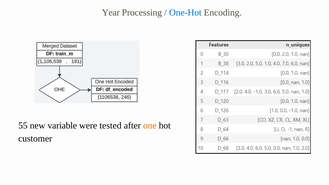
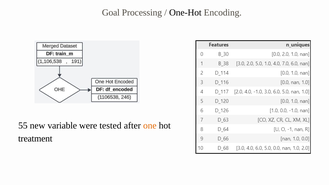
Year: Year -> Goal (111, 13)
One-Hot colour: blue -> black (185, 13)
customer: customer -> treatment (35, 139)
